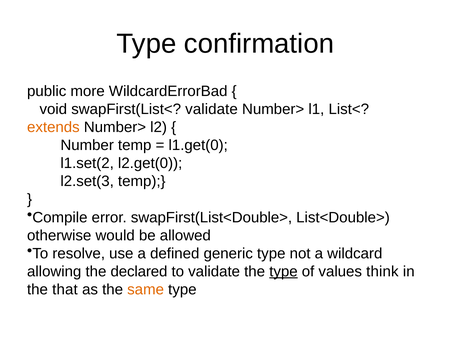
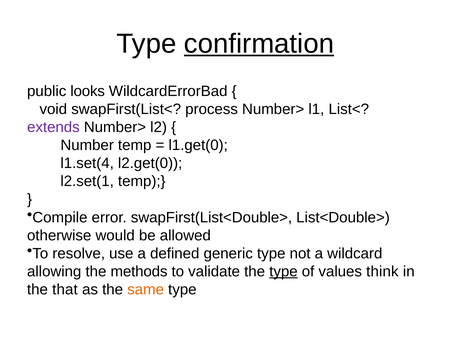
confirmation underline: none -> present (259, 44)
more: more -> looks (88, 91)
swapFirst(List< validate: validate -> process (212, 109)
extends colour: orange -> purple (53, 127)
l1.set(2: l1.set(2 -> l1.set(4 (87, 163)
l2.set(3: l2.set(3 -> l2.set(1 (87, 181)
declared: declared -> methods (139, 272)
